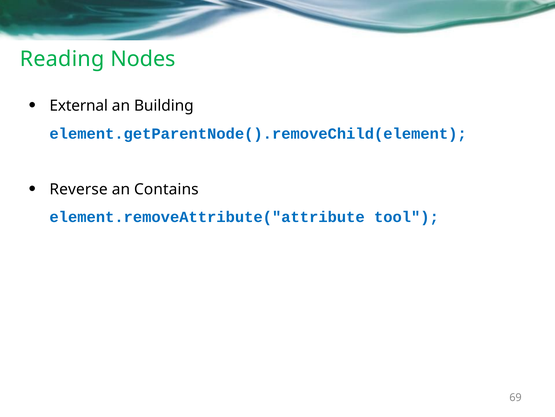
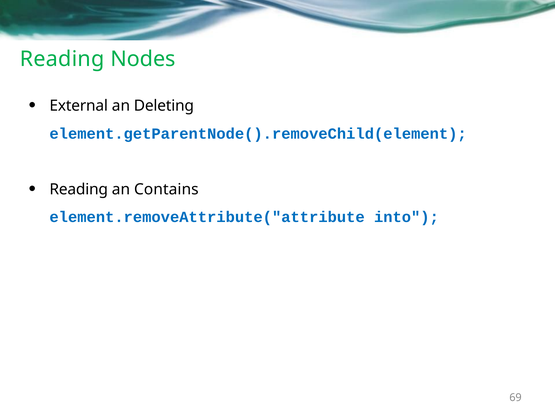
Building: Building -> Deleting (164, 106)
Reverse: Reverse -> Reading (79, 189)
tool: tool -> into (406, 217)
